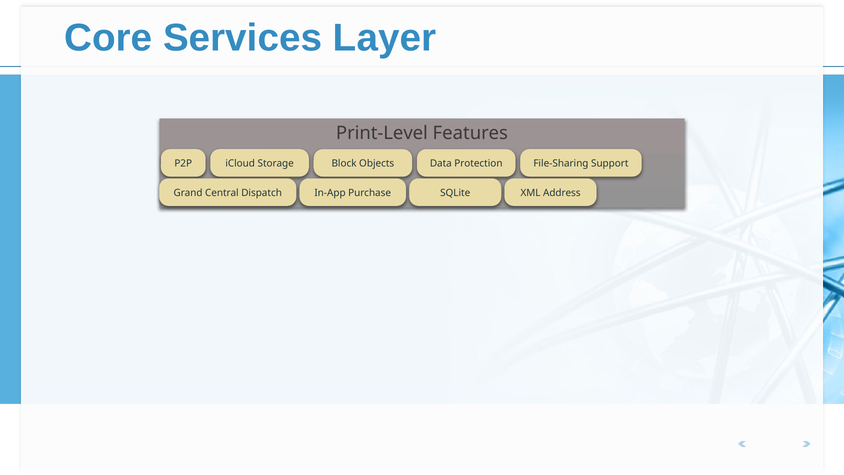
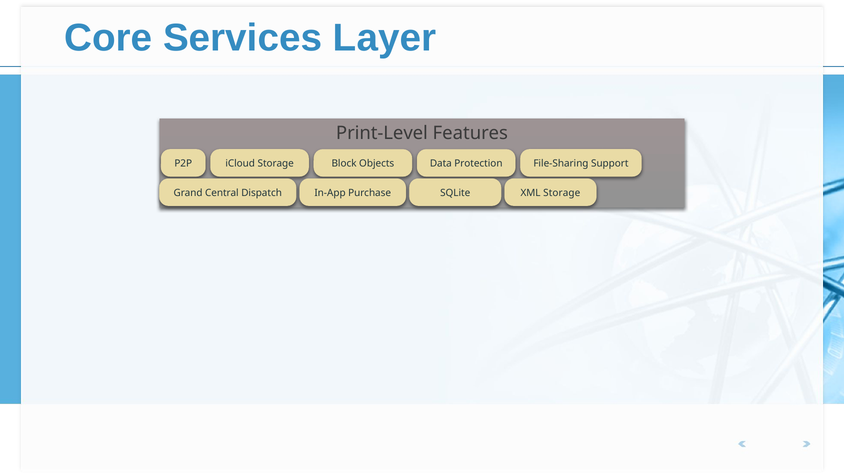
XML Address: Address -> Storage (562, 193)
